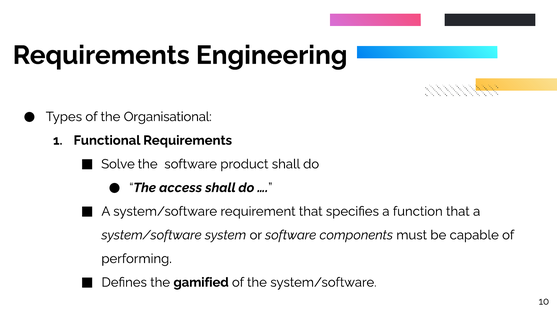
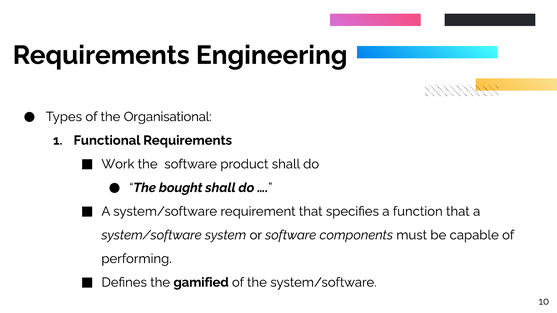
Solve: Solve -> Work (118, 164)
access: access -> bought (181, 188)
